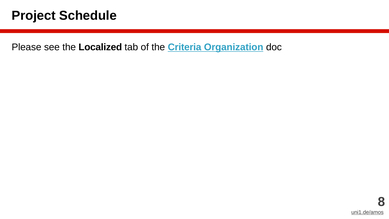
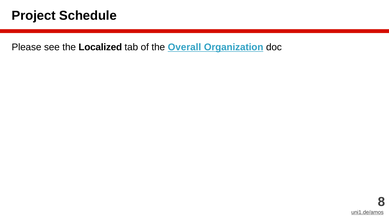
Criteria: Criteria -> Overall (184, 47)
